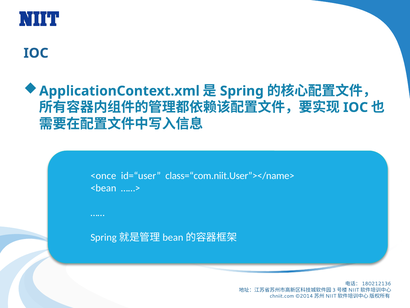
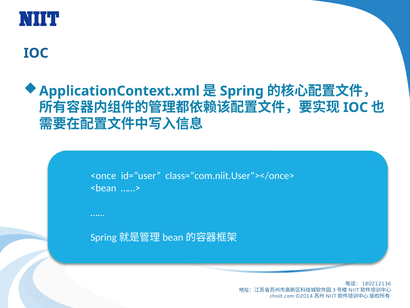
class=“com.niit.User”></name>: class=“com.niit.User”></name> -> class=“com.niit.User”></once> (230, 175)
